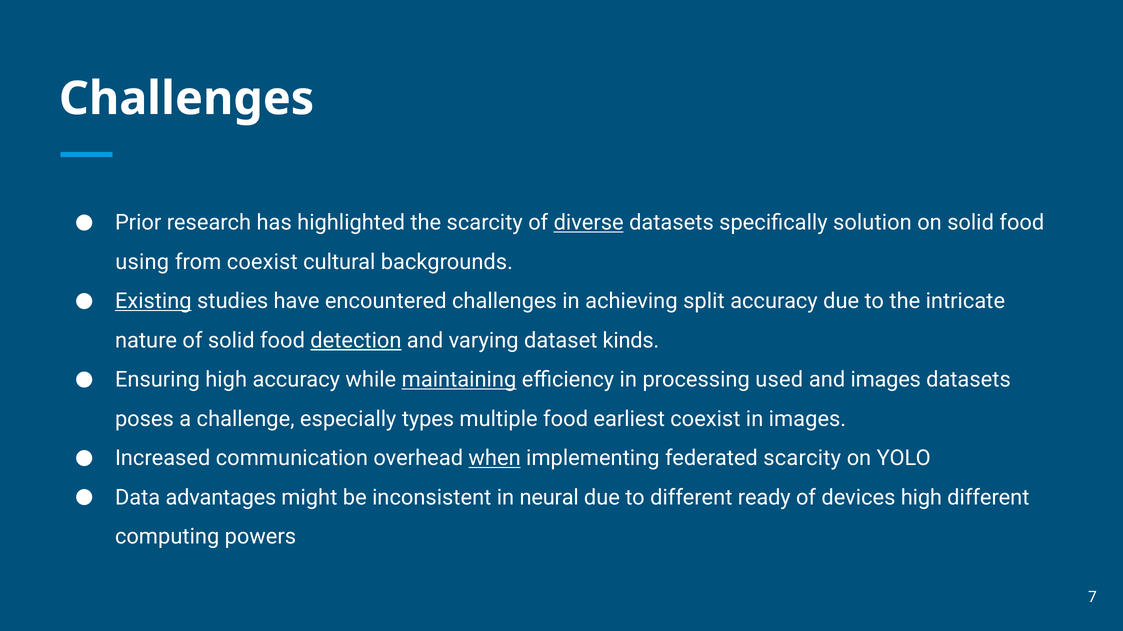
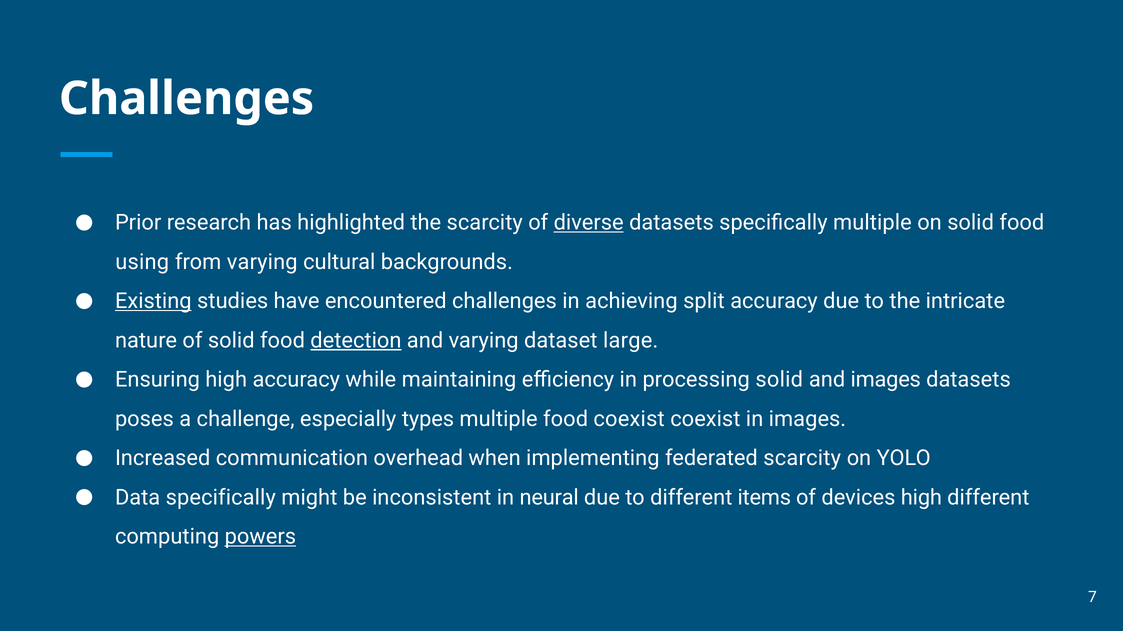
specifically solution: solution -> multiple (872, 223)
from coexist: coexist -> varying (262, 262)
kinds: kinds -> large (631, 341)
maintaining underline: present -> none (459, 380)
processing used: used -> solid (779, 380)
food earliest: earliest -> coexist (629, 419)
when underline: present -> none (495, 459)
Data advantages: advantages -> specifically (221, 498)
ready: ready -> items (764, 498)
powers underline: none -> present (260, 537)
